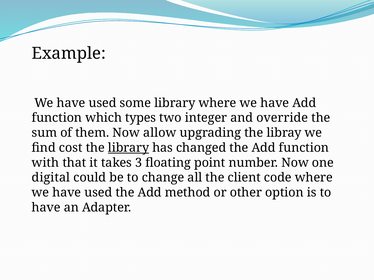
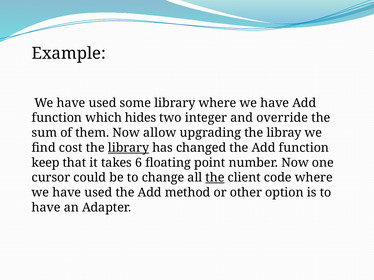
types: types -> hides (141, 118)
with: with -> keep (46, 163)
3: 3 -> 6 (139, 163)
digital: digital -> cursor (51, 178)
the underline: none -> present (215, 178)
